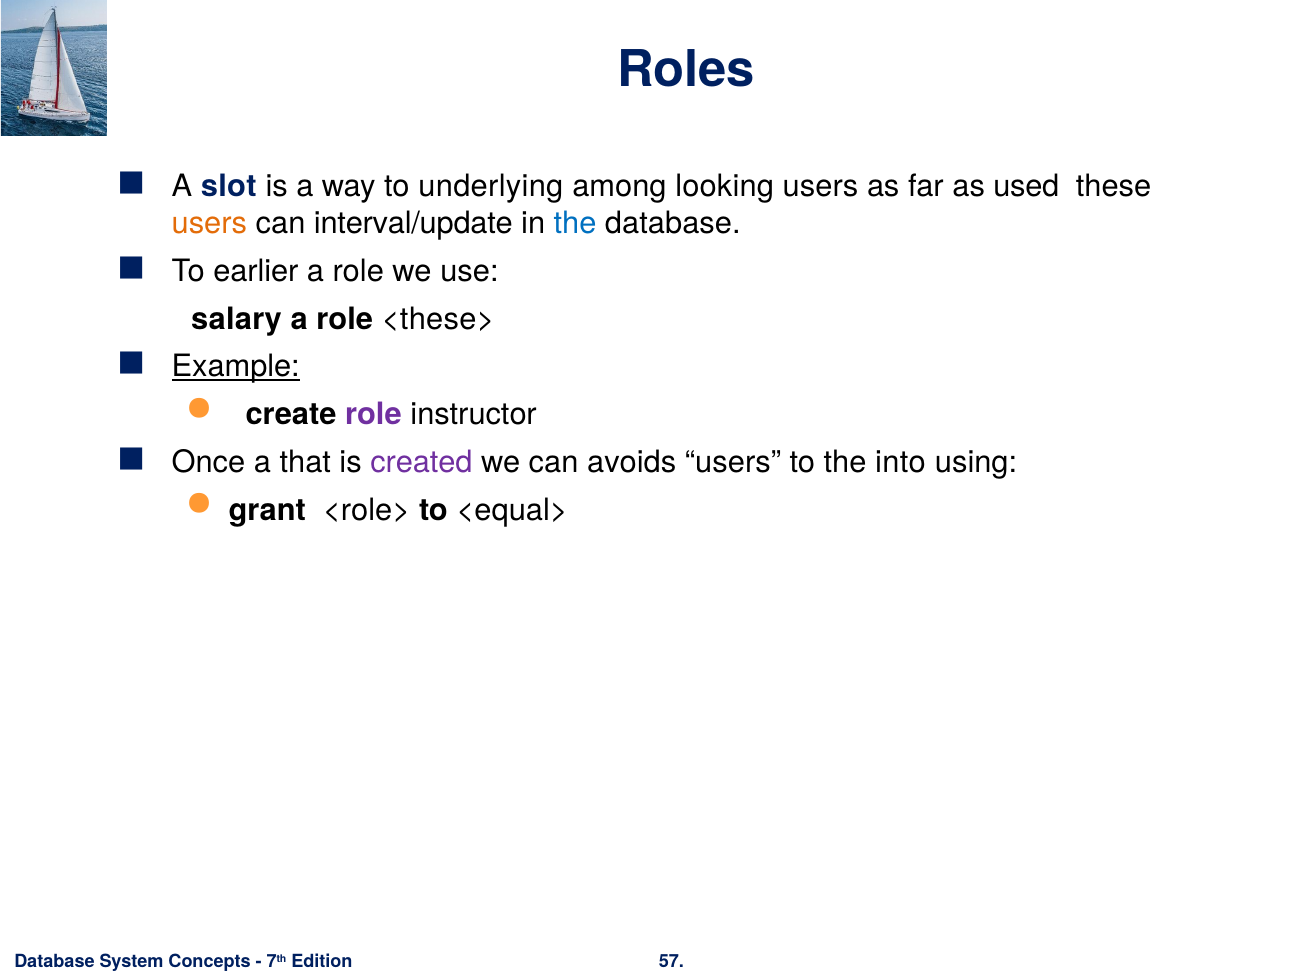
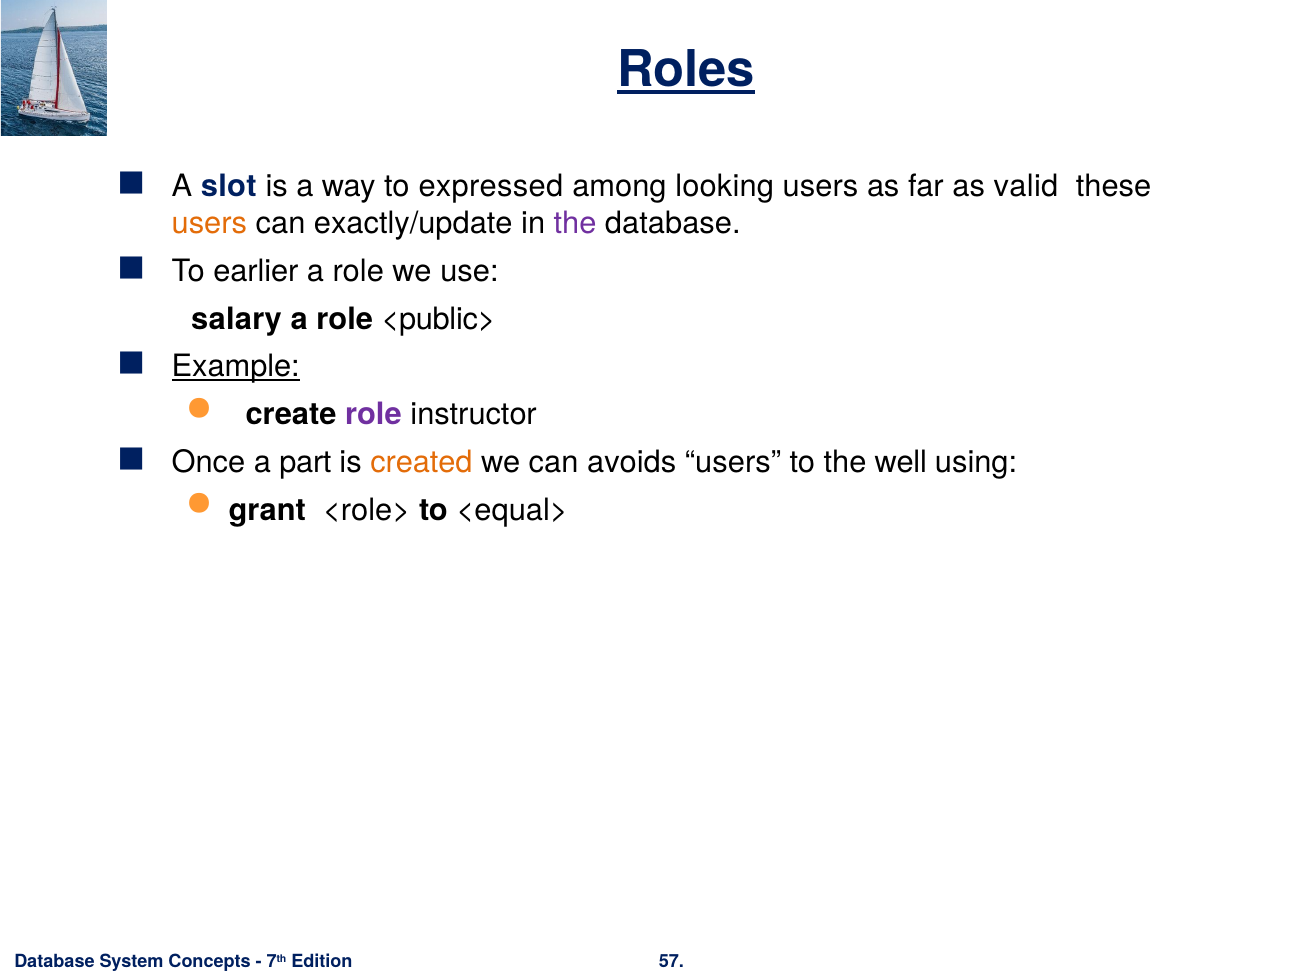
Roles underline: none -> present (686, 70)
underlying: underlying -> expressed (491, 187)
used: used -> valid (1026, 187)
interval/update: interval/update -> exactly/update (413, 224)
the colour: blue -> purple (575, 224)
<these>: <these> -> <public> (438, 319)
that: that -> part (305, 463)
created colour: purple -> orange (421, 463)
into: into -> well (901, 463)
